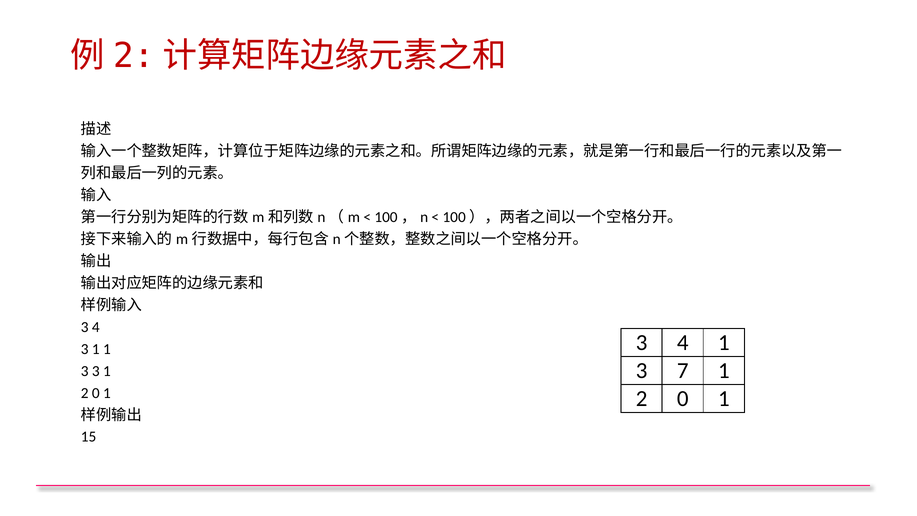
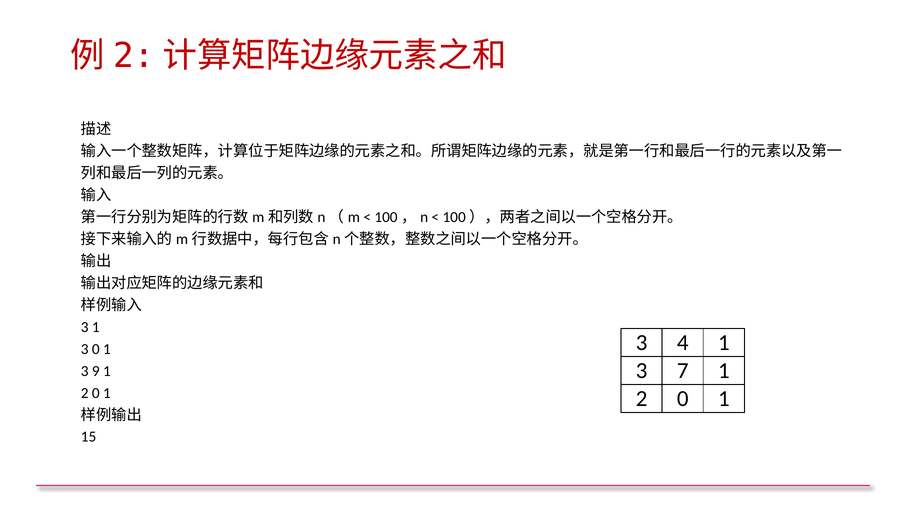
4: 4 -> 1 (96, 327)
1: 1 -> 0 (96, 349)
3 3: 3 -> 9 (96, 371)
